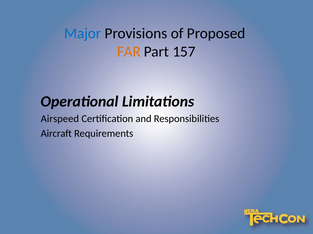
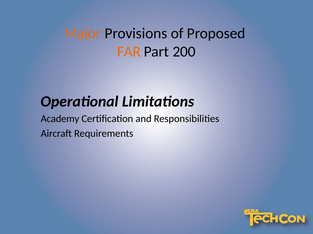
Major colour: blue -> orange (83, 34)
157: 157 -> 200 (184, 52)
Airspeed: Airspeed -> Academy (60, 119)
